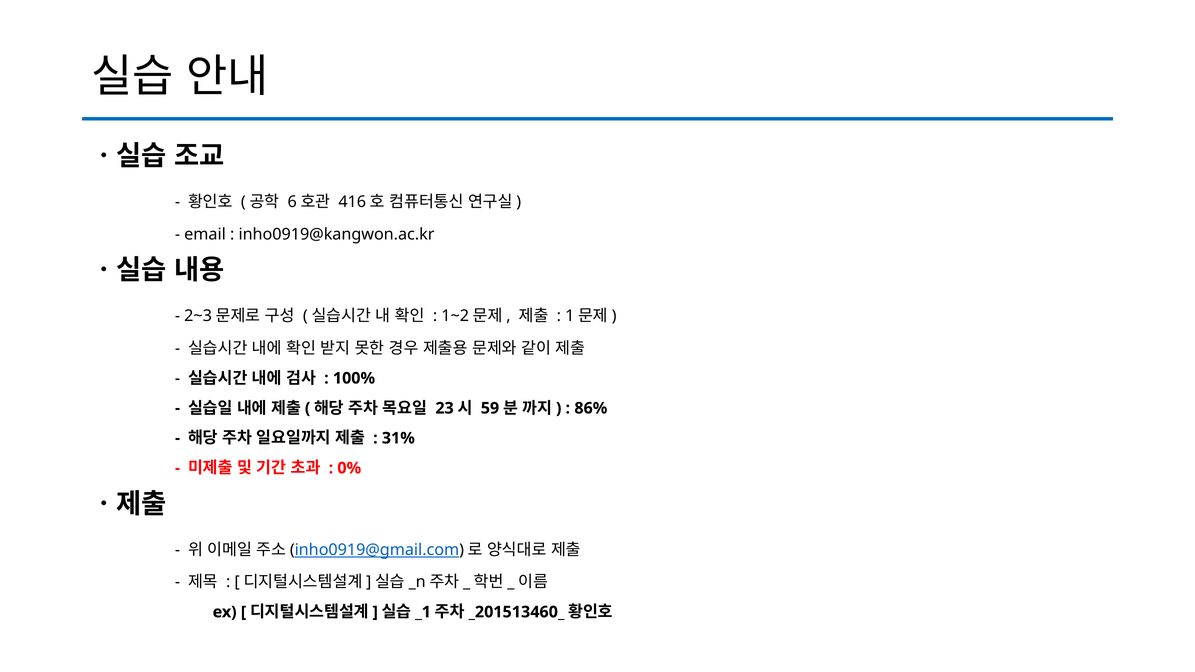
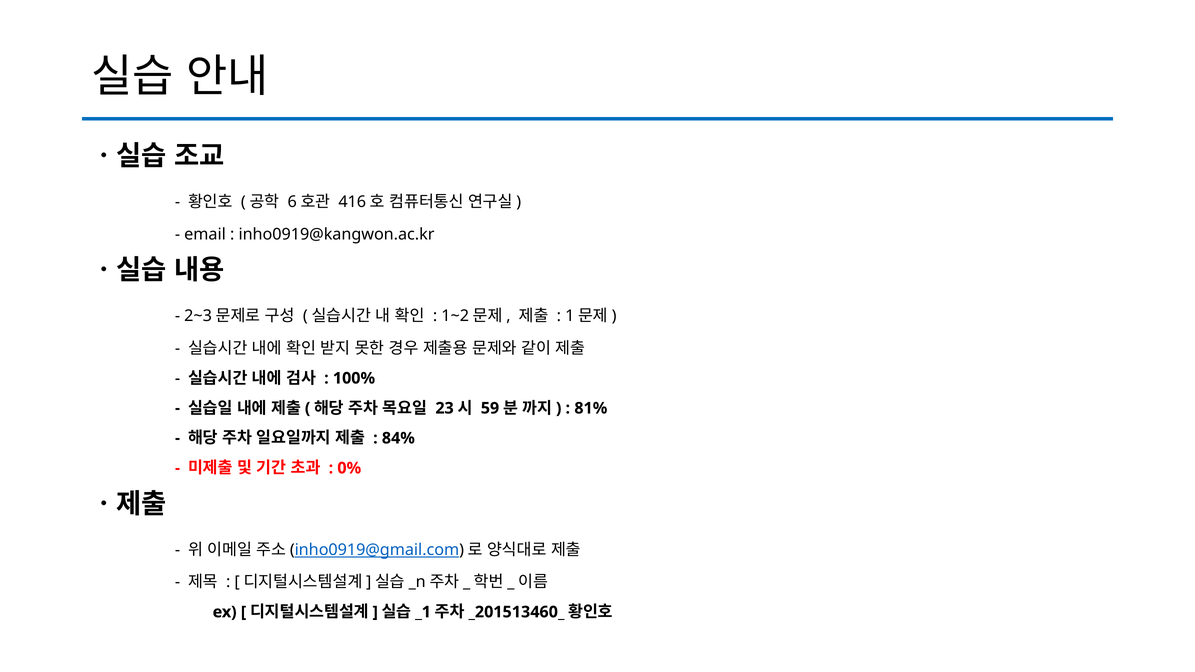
86%: 86% -> 81% (591, 408)
31%: 31% -> 84% (398, 438)
